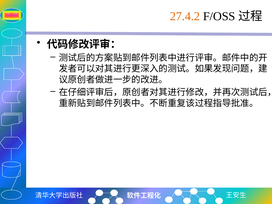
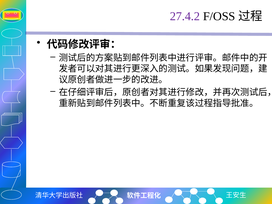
27.4.2 colour: orange -> purple (185, 16)
